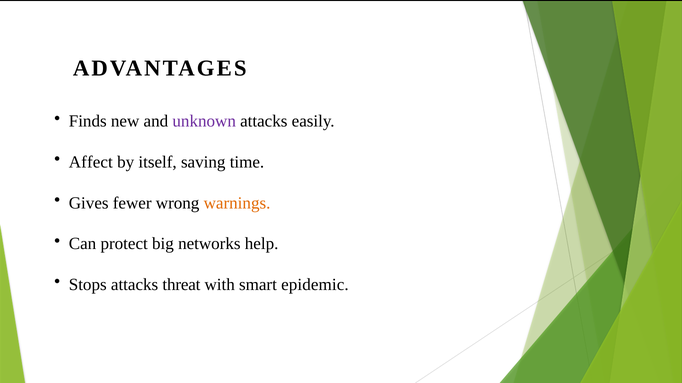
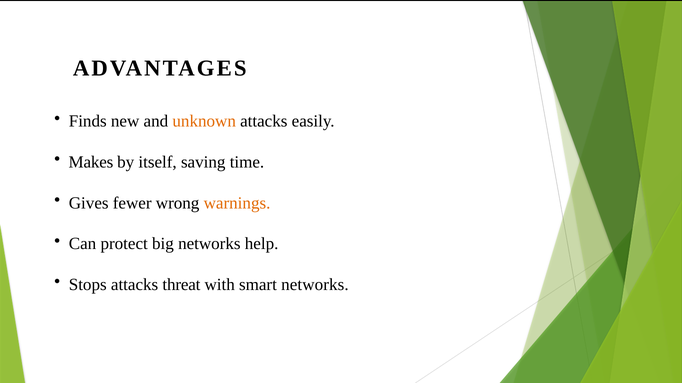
unknown colour: purple -> orange (204, 121)
Affect: Affect -> Makes (91, 162)
smart epidemic: epidemic -> networks (315, 285)
